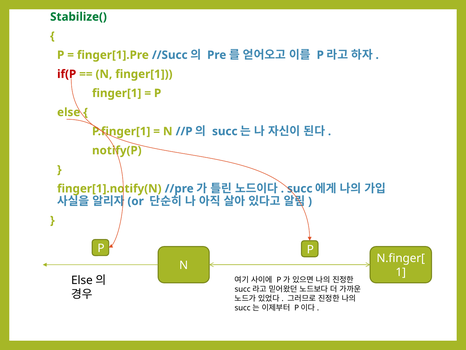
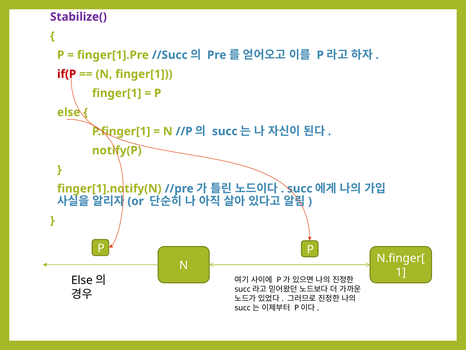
Stabilize( colour: green -> purple (78, 17)
